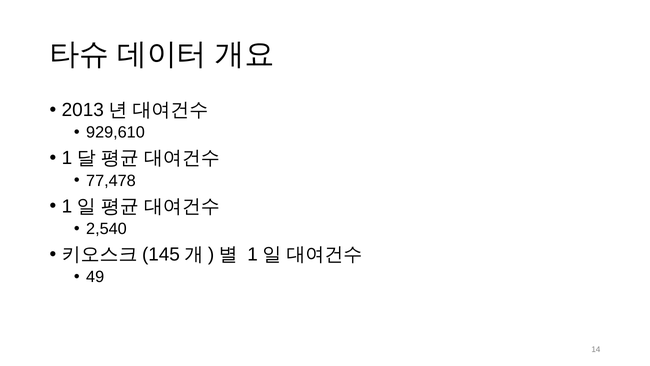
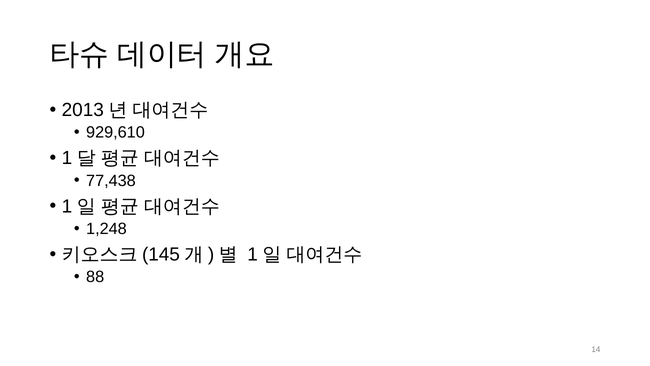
77,478: 77,478 -> 77,438 (111, 180)
2,540: 2,540 -> 1,248 (106, 229)
49: 49 -> 88 (95, 277)
